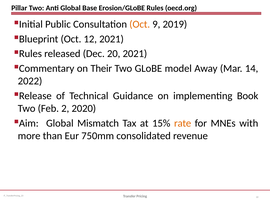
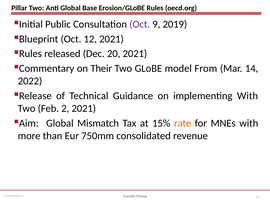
Oct colour: orange -> purple (140, 24)
Away: Away -> From (206, 68)
implementing Book: Book -> With (248, 96)
2 2020: 2020 -> 2021 (84, 108)
